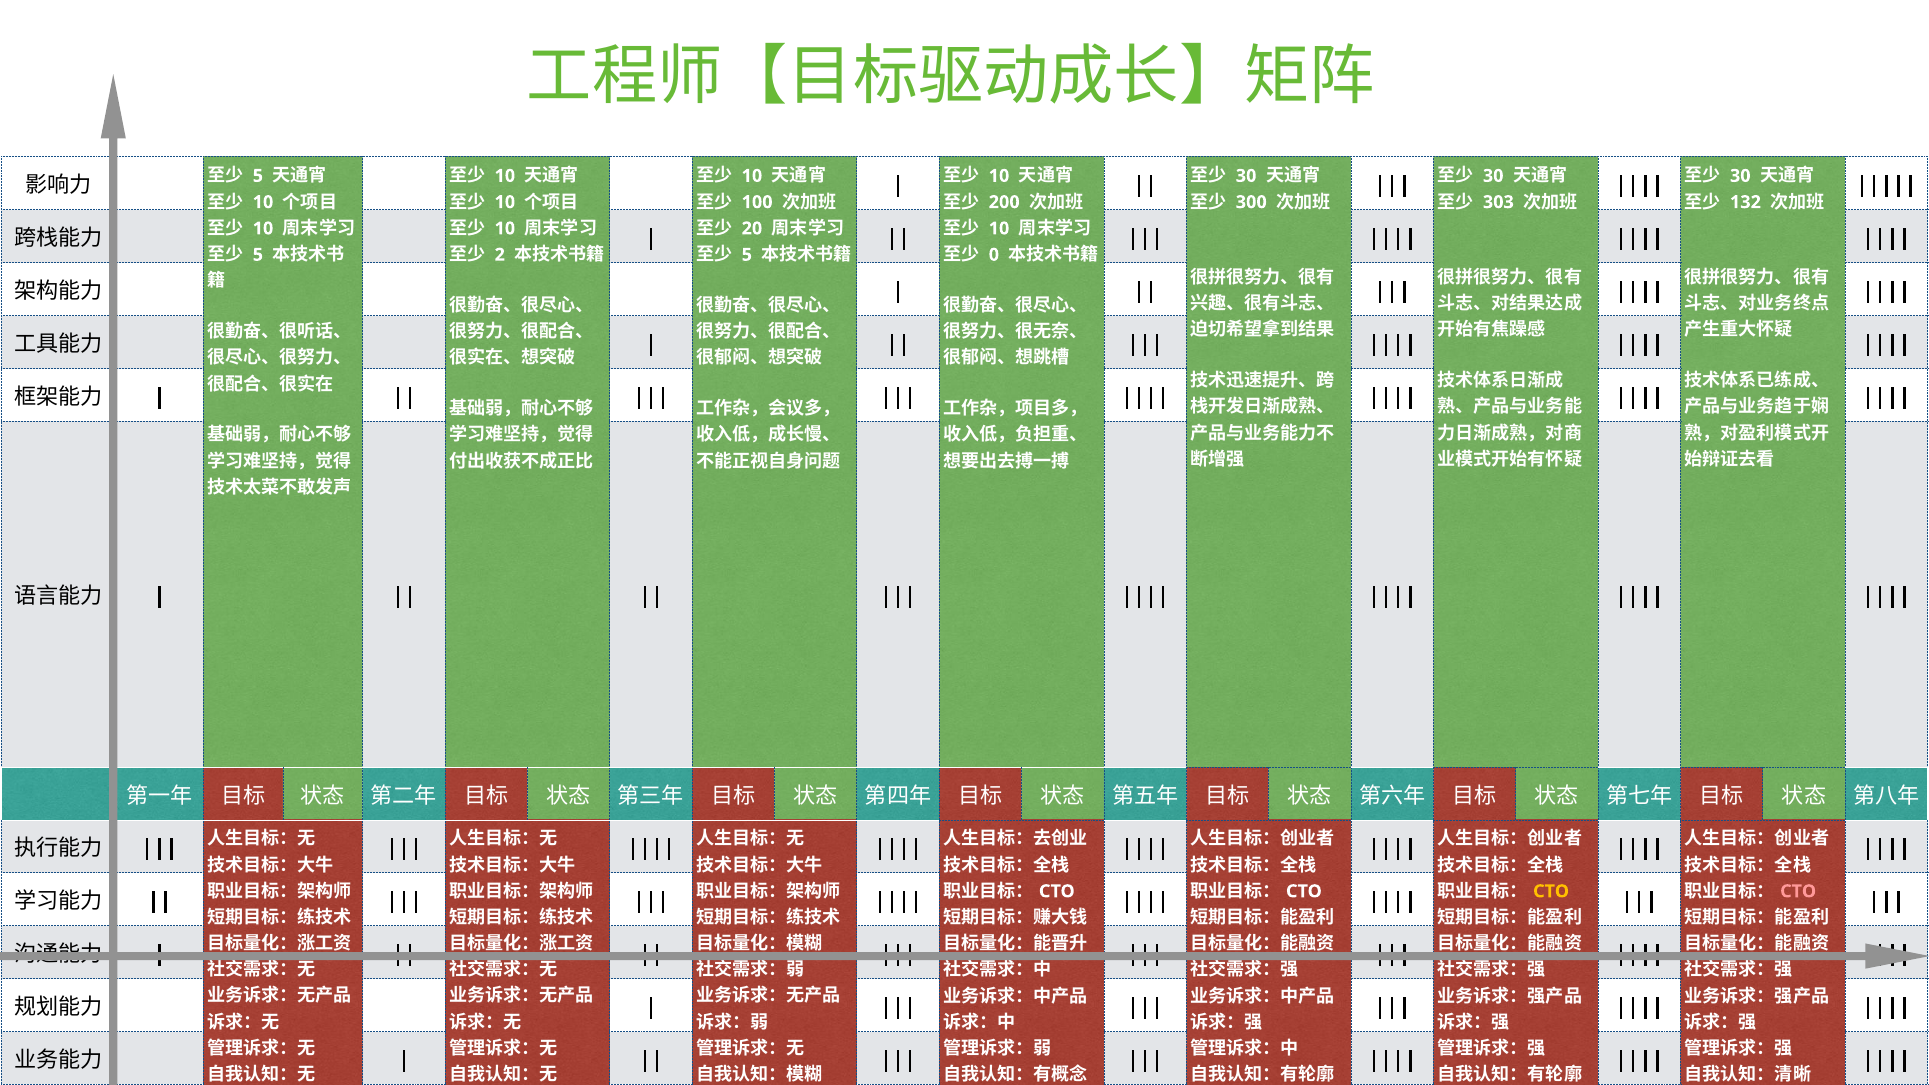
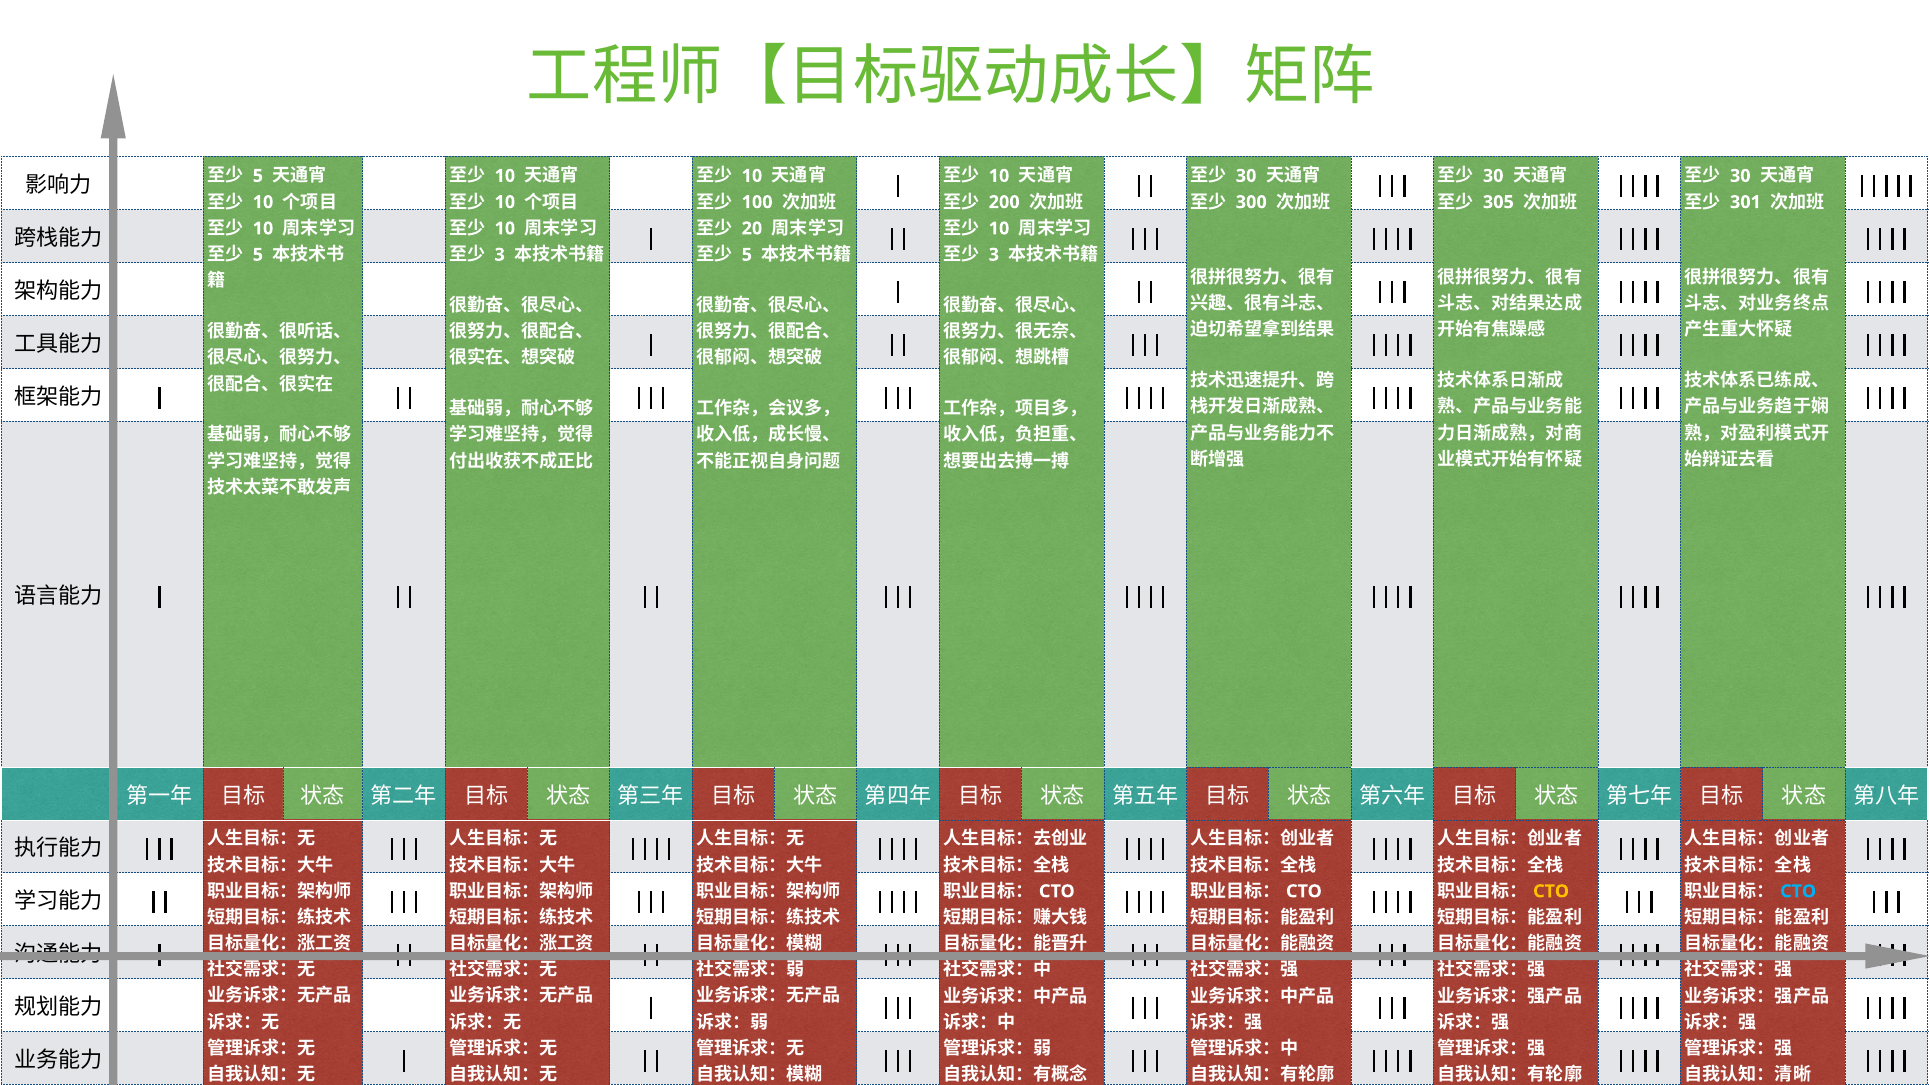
303: 303 -> 305 (1498, 202)
132: 132 -> 301 (1745, 202)
2: 2 -> 3 (500, 255)
0: 0 -> 3 (994, 255)
CTO colour: pink -> light blue (1798, 891)
